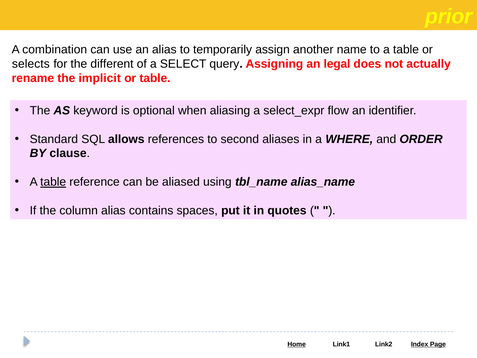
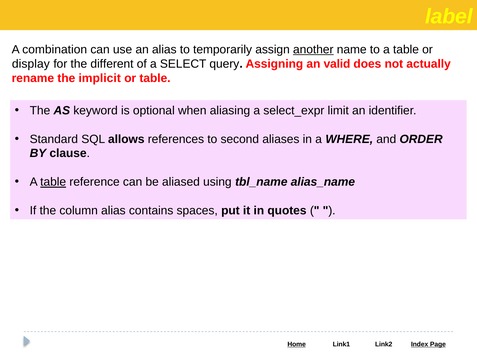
prior: prior -> label (449, 17)
another underline: none -> present (313, 50)
selects: selects -> display (31, 64)
legal: legal -> valid (337, 64)
flow: flow -> limit (338, 110)
